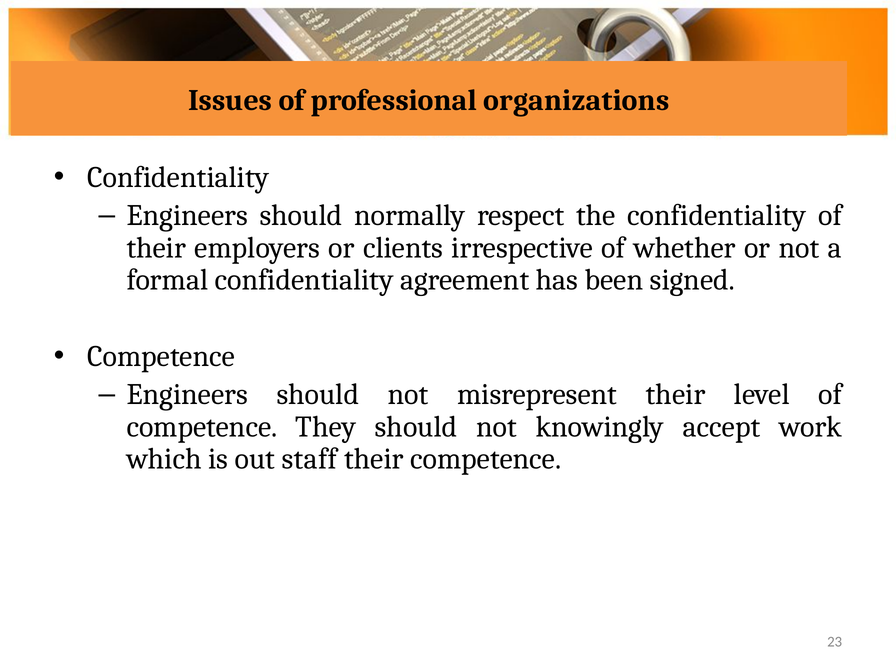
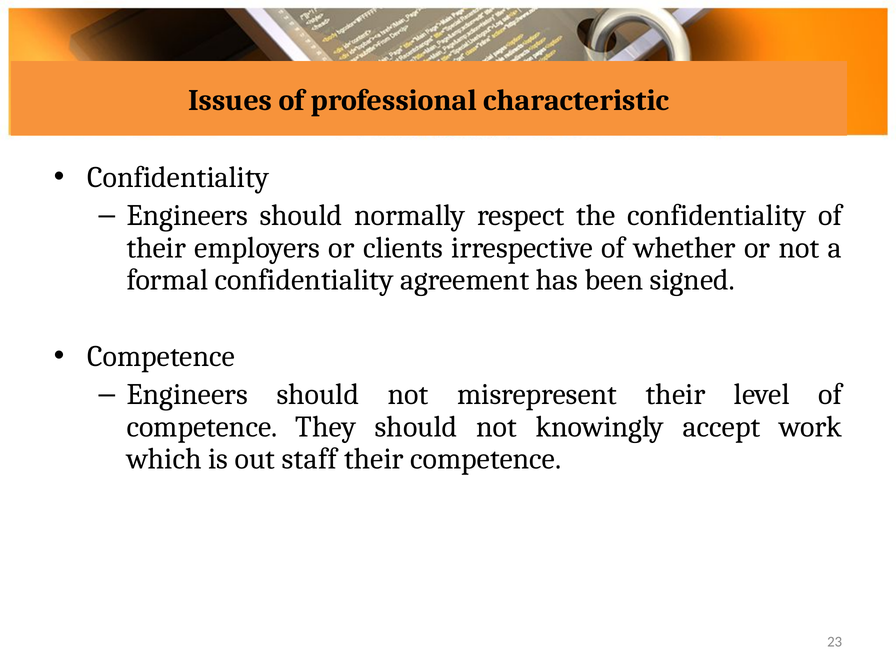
organizations: organizations -> characteristic (576, 101)
